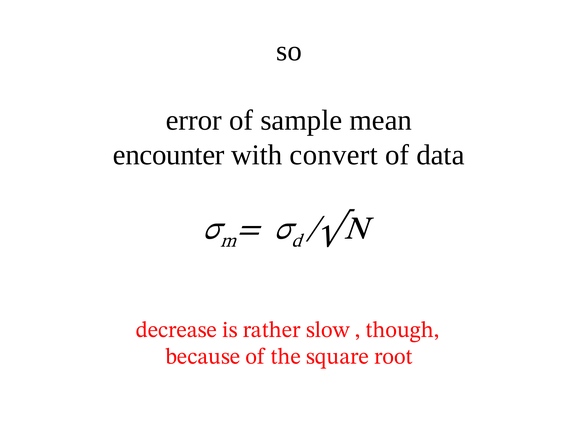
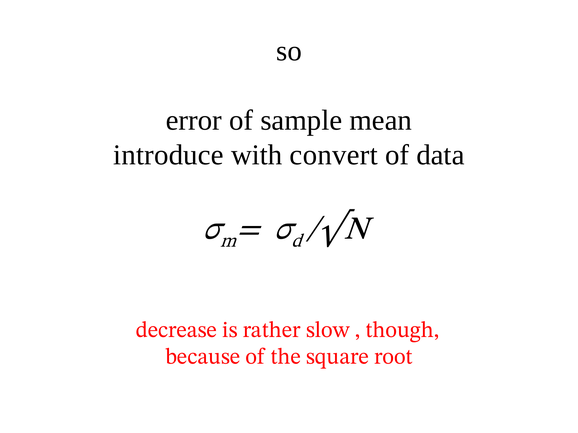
encounter: encounter -> introduce (168, 155)
